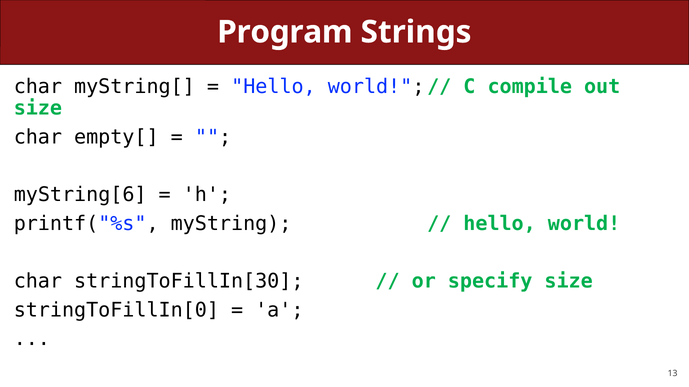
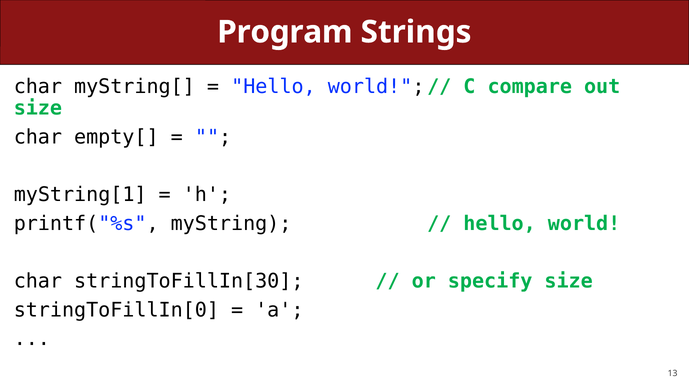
compile: compile -> compare (530, 87)
myString[6: myString[6 -> myString[1 (80, 195)
